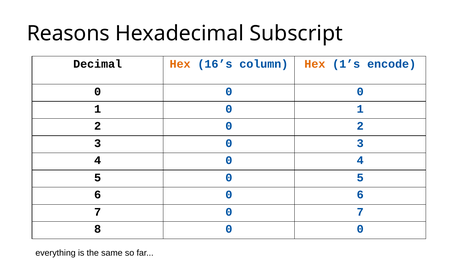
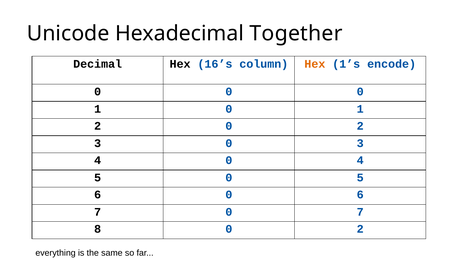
Reasons: Reasons -> Unicode (68, 33)
Subscript: Subscript -> Together (296, 33)
Hex colour: orange -> black (180, 64)
8 0 0: 0 -> 2 (360, 230)
